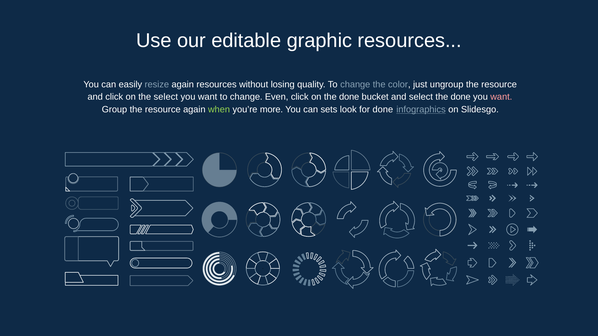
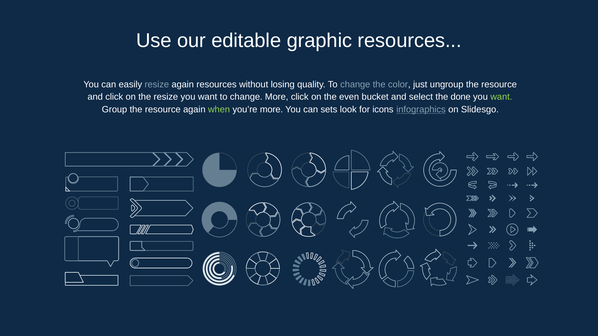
the select: select -> resize (166, 97)
change Even: Even -> More (277, 97)
on the done: done -> even (349, 97)
want colour: pink -> light green (501, 97)
for done: done -> icons (383, 110)
